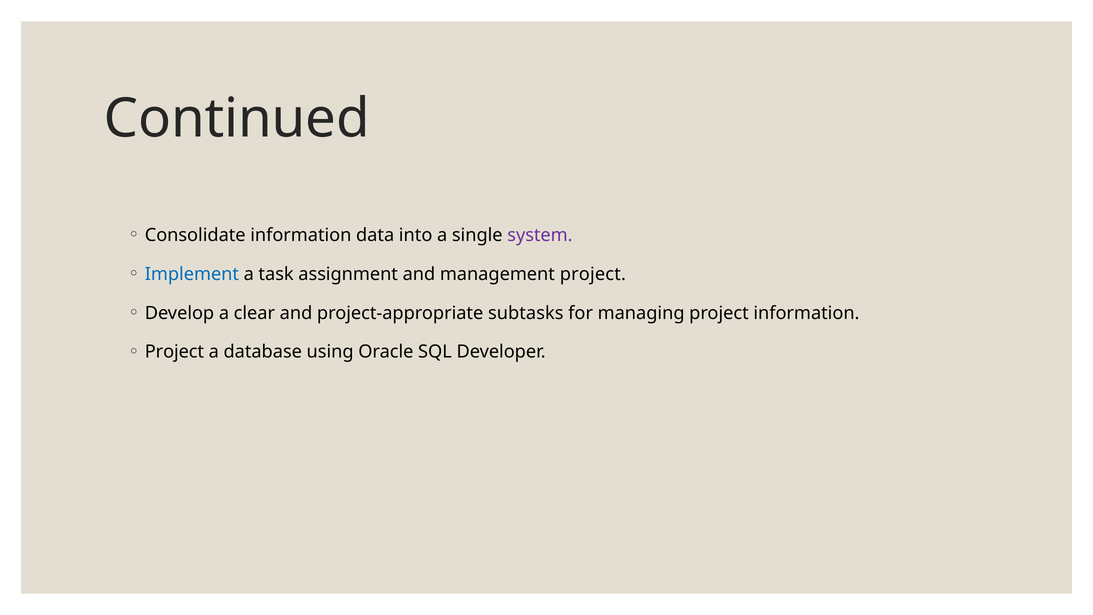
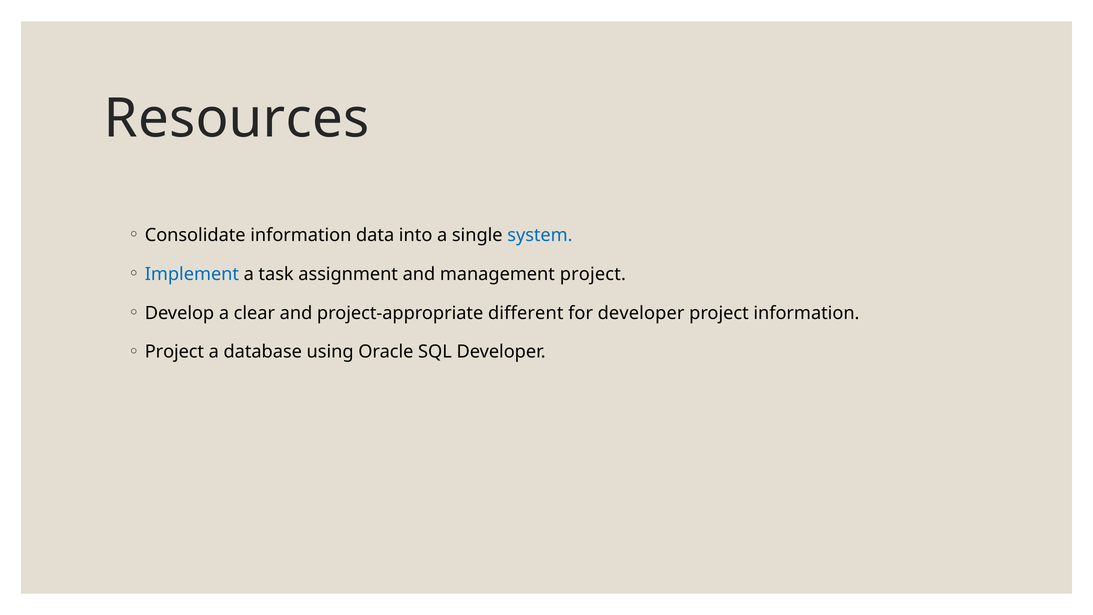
Continued: Continued -> Resources (237, 119)
system colour: purple -> blue (540, 235)
subtasks: subtasks -> different (526, 313)
for managing: managing -> developer (641, 313)
